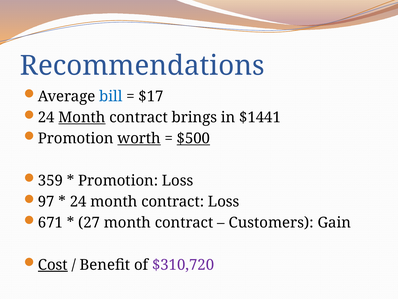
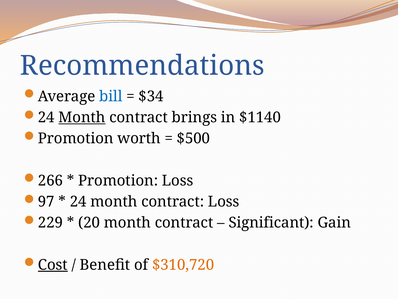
$17: $17 -> $34 (151, 96)
$1441: $1441 -> $1140 (260, 117)
worth underline: present -> none (139, 138)
$500 underline: present -> none (193, 138)
359: 359 -> 266 (50, 180)
671: 671 -> 229 (50, 222)
27: 27 -> 20 (89, 222)
Customers: Customers -> Significant (271, 222)
$310,720 colour: purple -> orange (183, 264)
